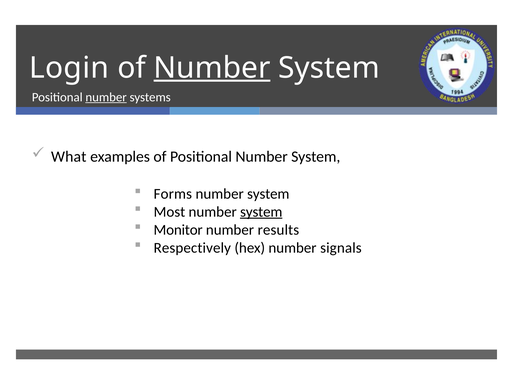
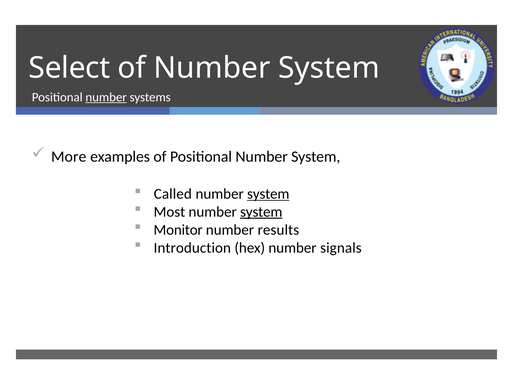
Login: Login -> Select (69, 68)
Number underline: present -> none (212, 68)
What: What -> More (69, 157)
Forms: Forms -> Called (173, 194)
system underline: none -> present (268, 194)
Respectively: Respectively -> Introduction (192, 248)
